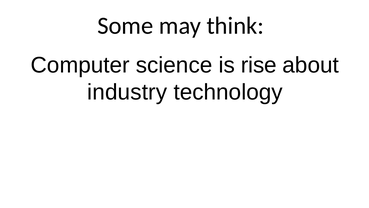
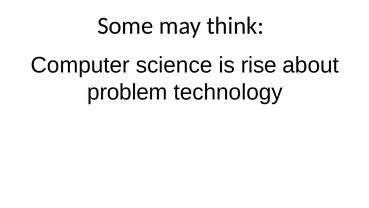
industry: industry -> problem (127, 92)
